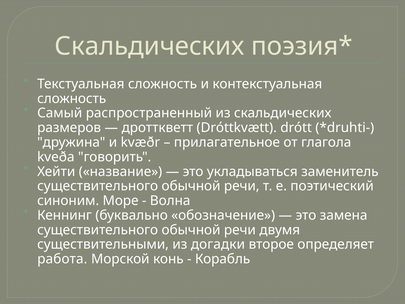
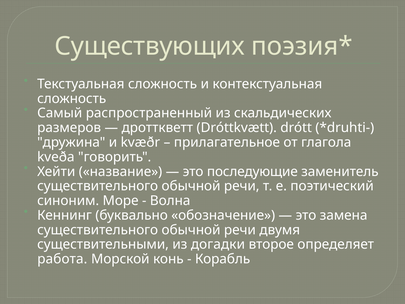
Скальдических: Скальдических -> Существующих (150, 46)
укладываться: укладываться -> последующие (252, 171)
